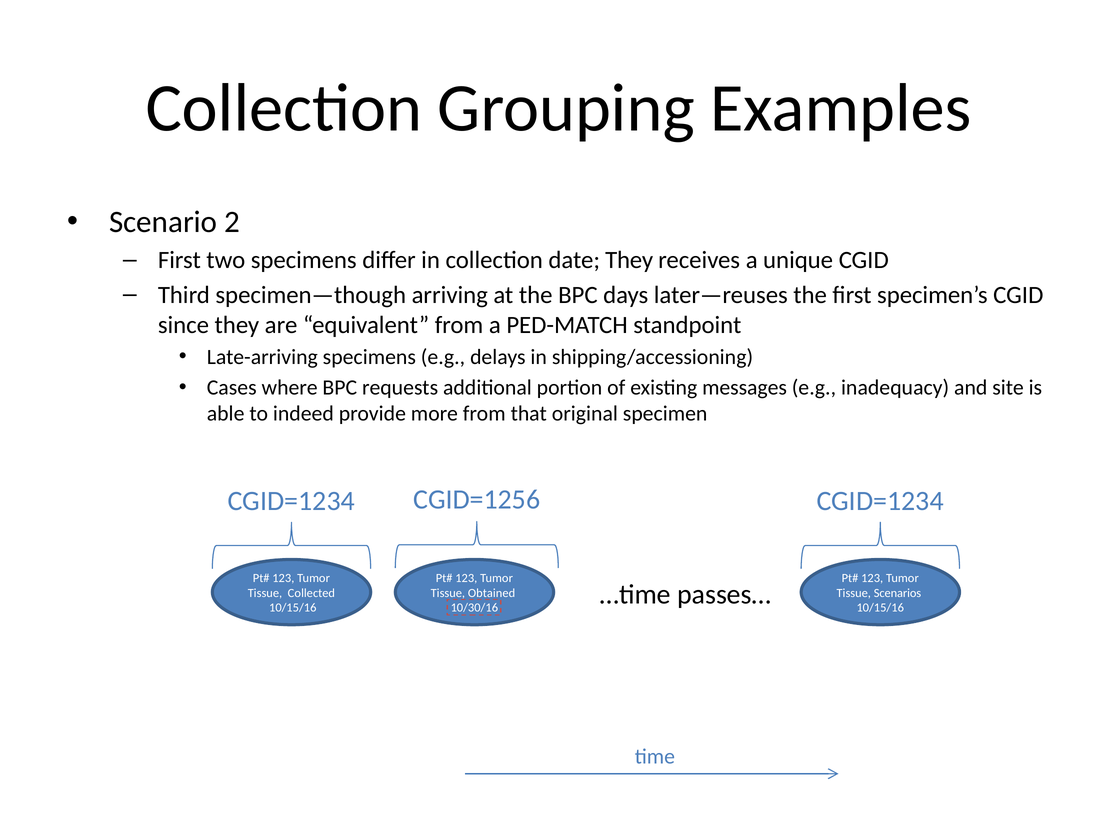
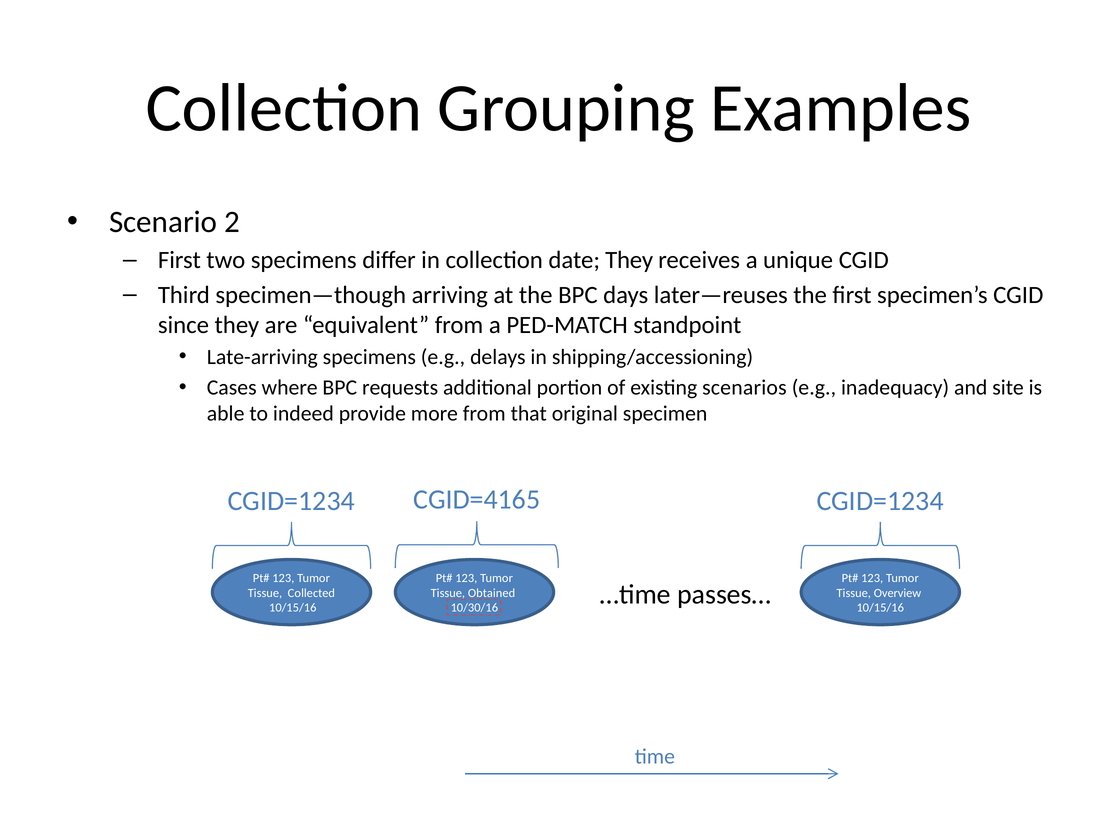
messages: messages -> scenarios (744, 387)
CGID=1256: CGID=1256 -> CGID=4165 (477, 499)
Scenarios: Scenarios -> Overview (897, 593)
